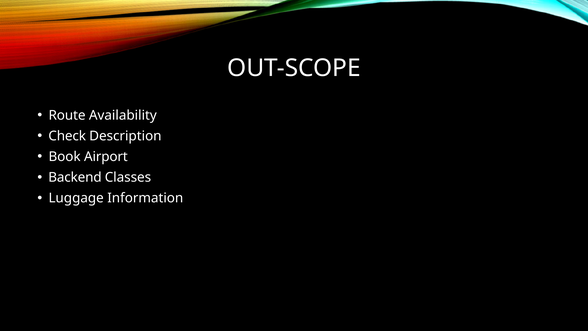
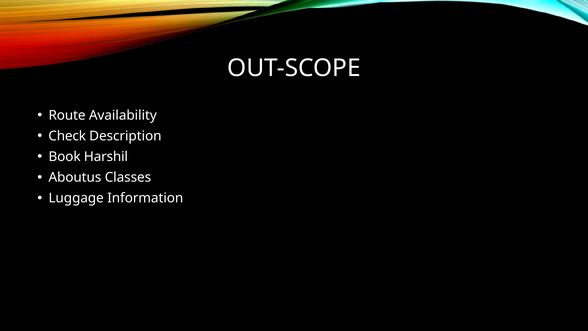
Airport: Airport -> Harshil (106, 157)
Backend: Backend -> Aboutus (75, 177)
